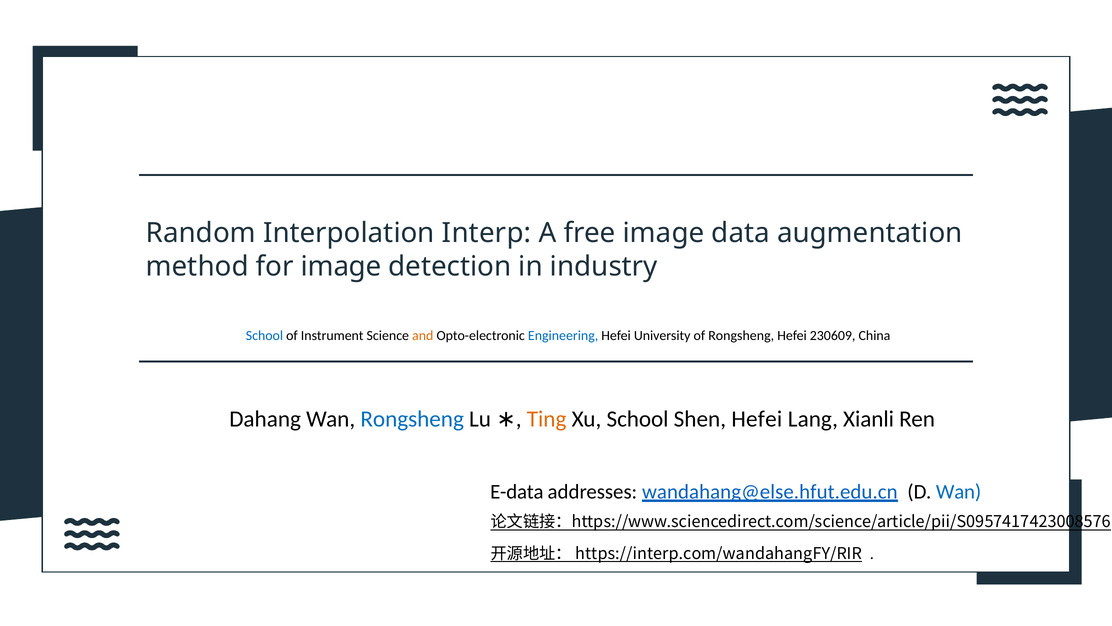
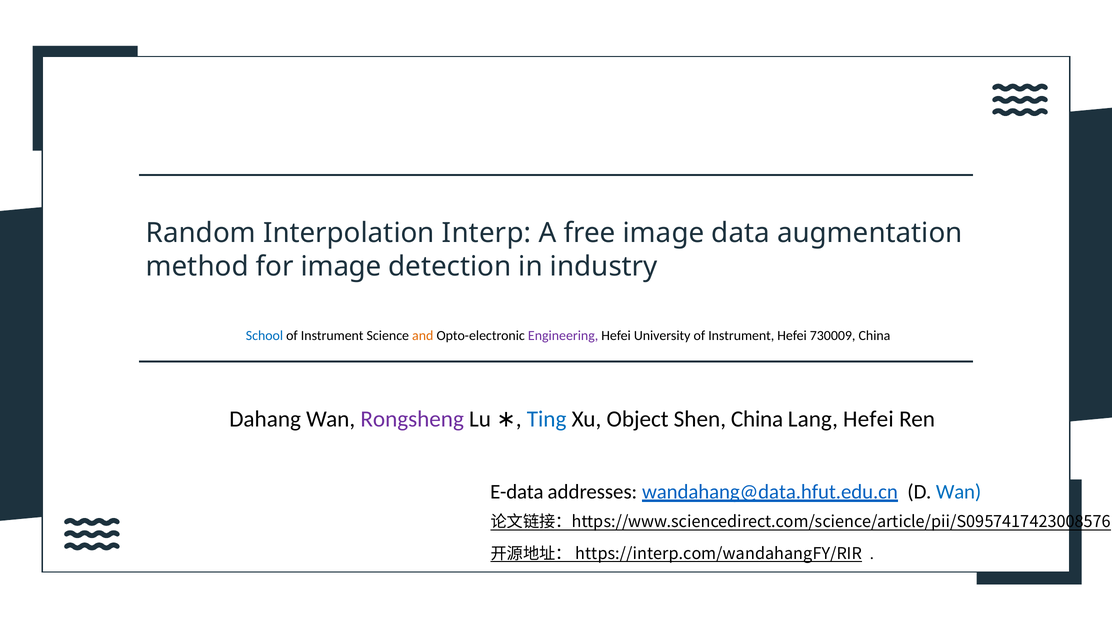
Engineering colour: blue -> purple (563, 335)
University of Rongsheng: Rongsheng -> Instrument (741, 335)
230609: 230609 -> 730009 (833, 335)
Rongsheng colour: blue -> purple (412, 419)
Ting colour: orange -> blue (547, 419)
Xu School: School -> Object (638, 419)
Shen Hefei: Hefei -> China (757, 419)
Lang Xianli: Xianli -> Hefei (868, 419)
wandahang@else.hfut.edu.cn: wandahang@else.hfut.edu.cn -> wandahang@data.hfut.edu.cn (770, 491)
